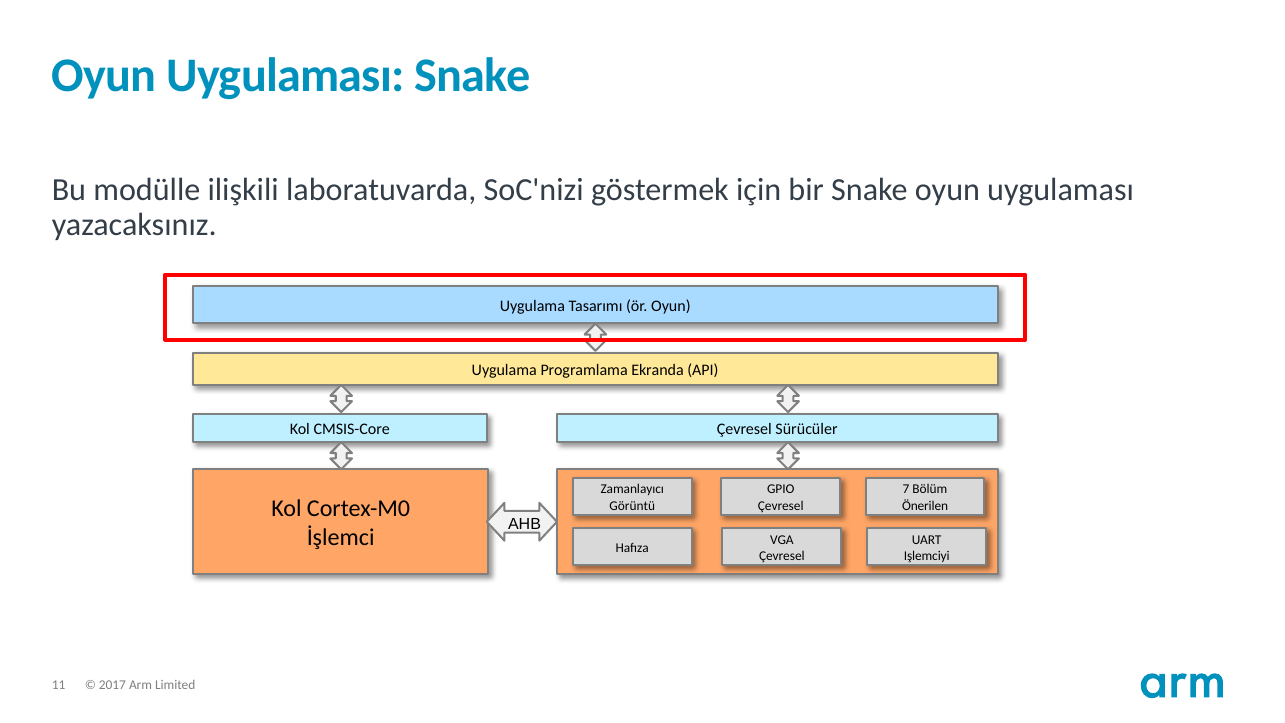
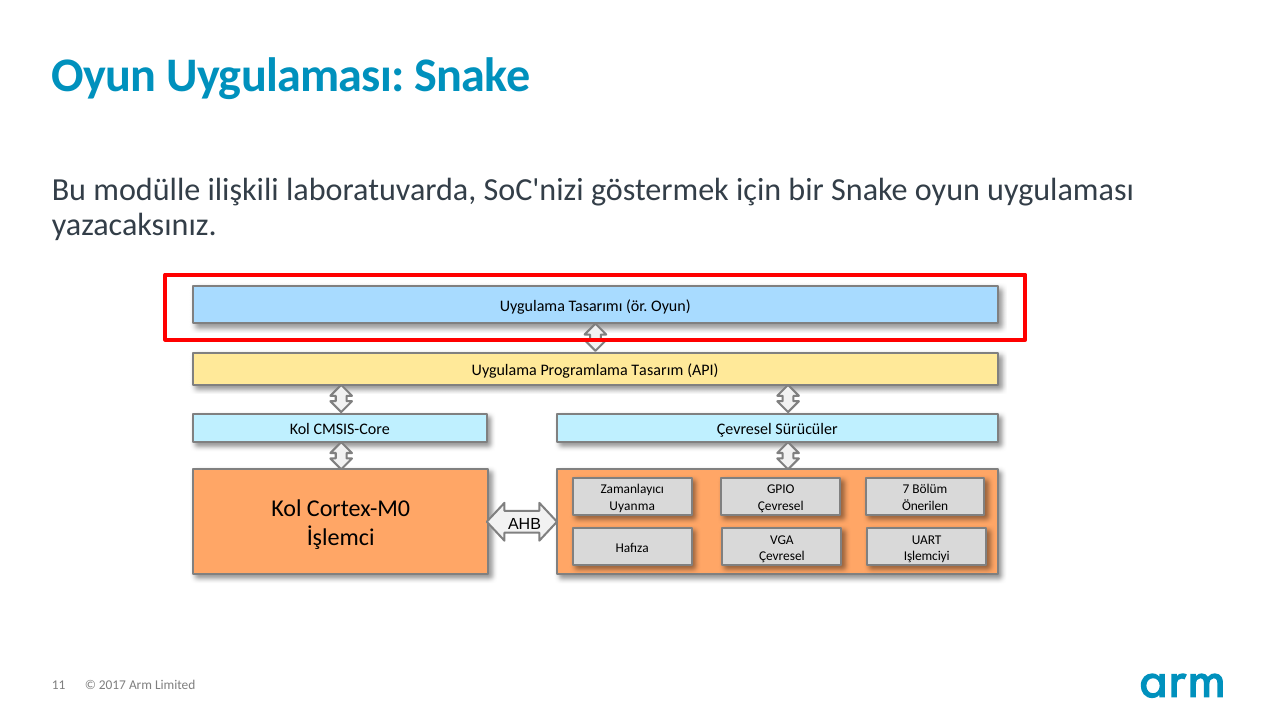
Ekranda: Ekranda -> Tasarım (657, 370)
Görüntü: Görüntü -> Uyanma (632, 506)
